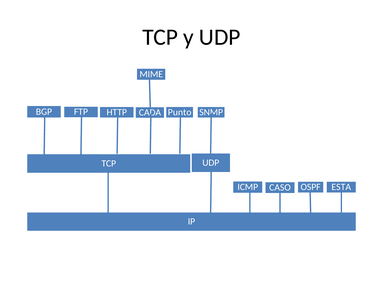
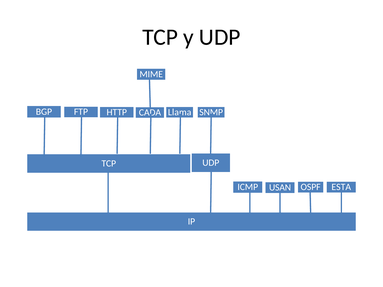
Punto: Punto -> Llama (180, 112)
CASO: CASO -> USAN (280, 188)
